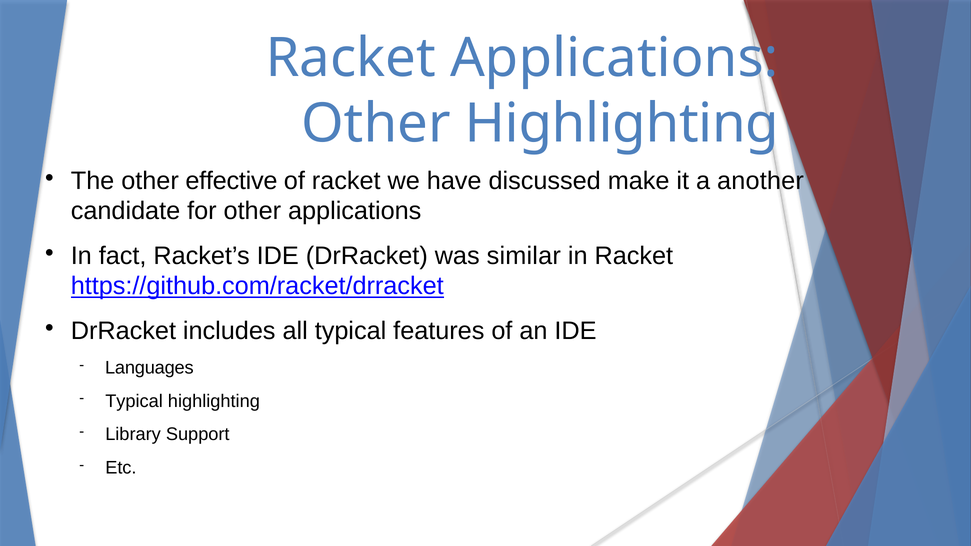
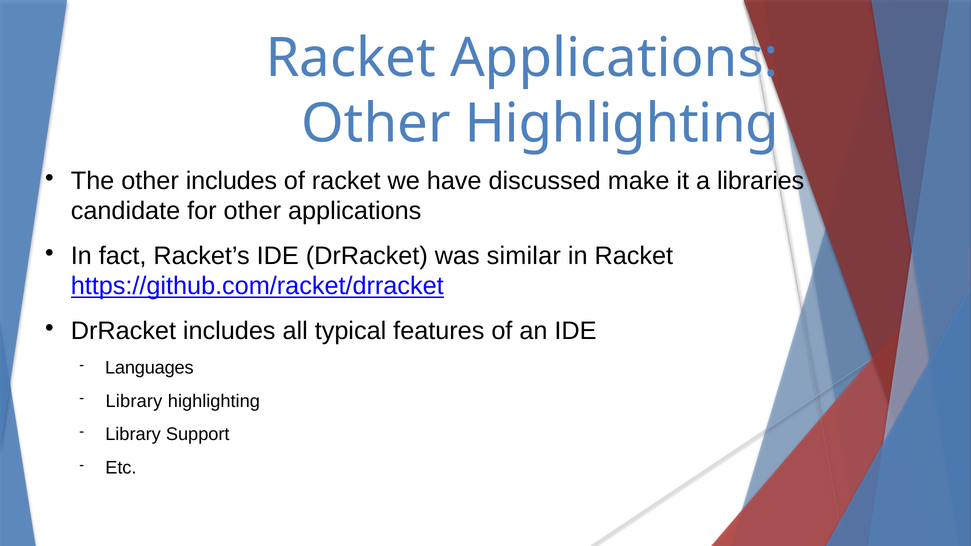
other effective: effective -> includes (231, 181)
another: another -> libraries (761, 181)
Typical: Typical -> Library (134, 401)
